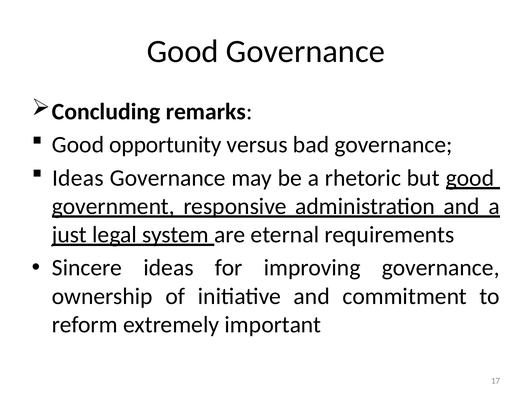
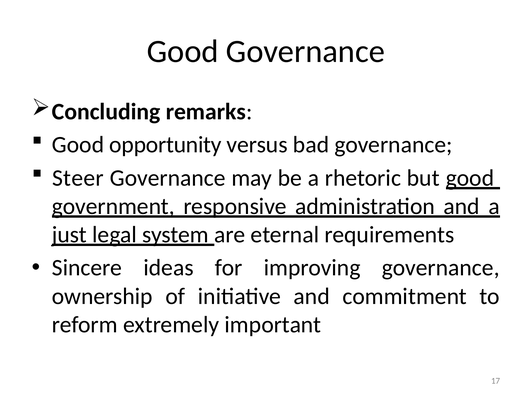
Ideas: Ideas -> Steer (78, 178)
